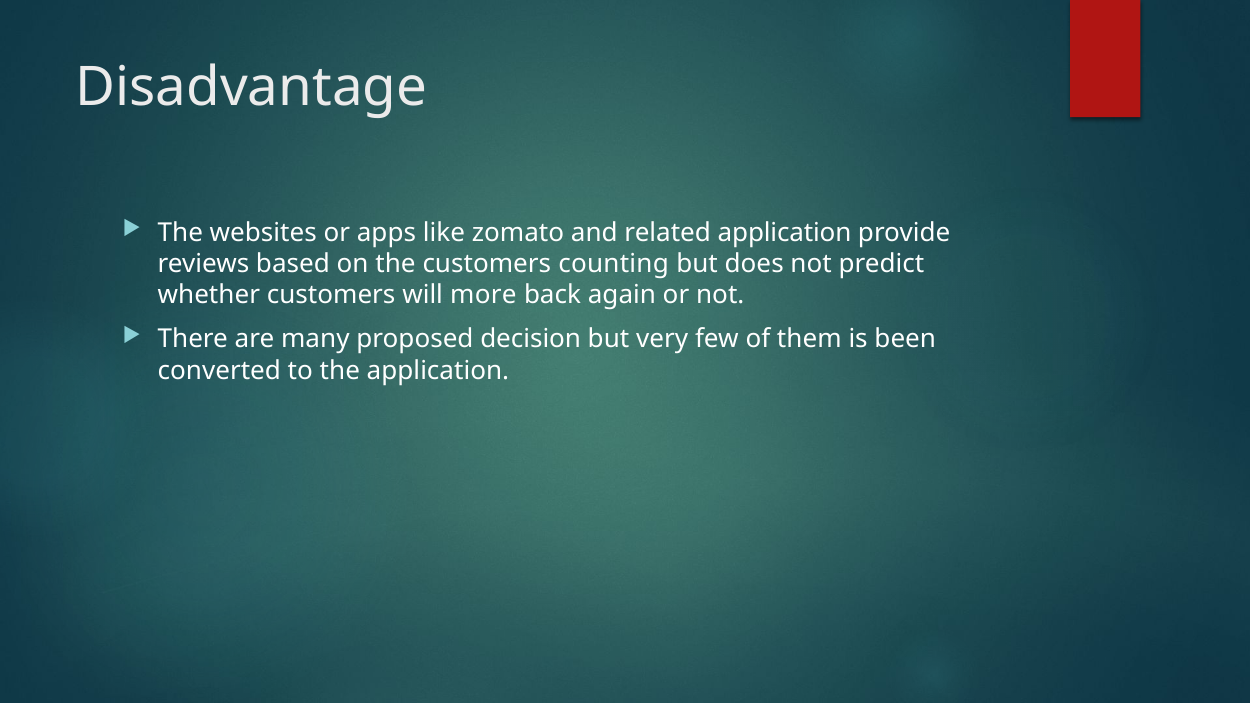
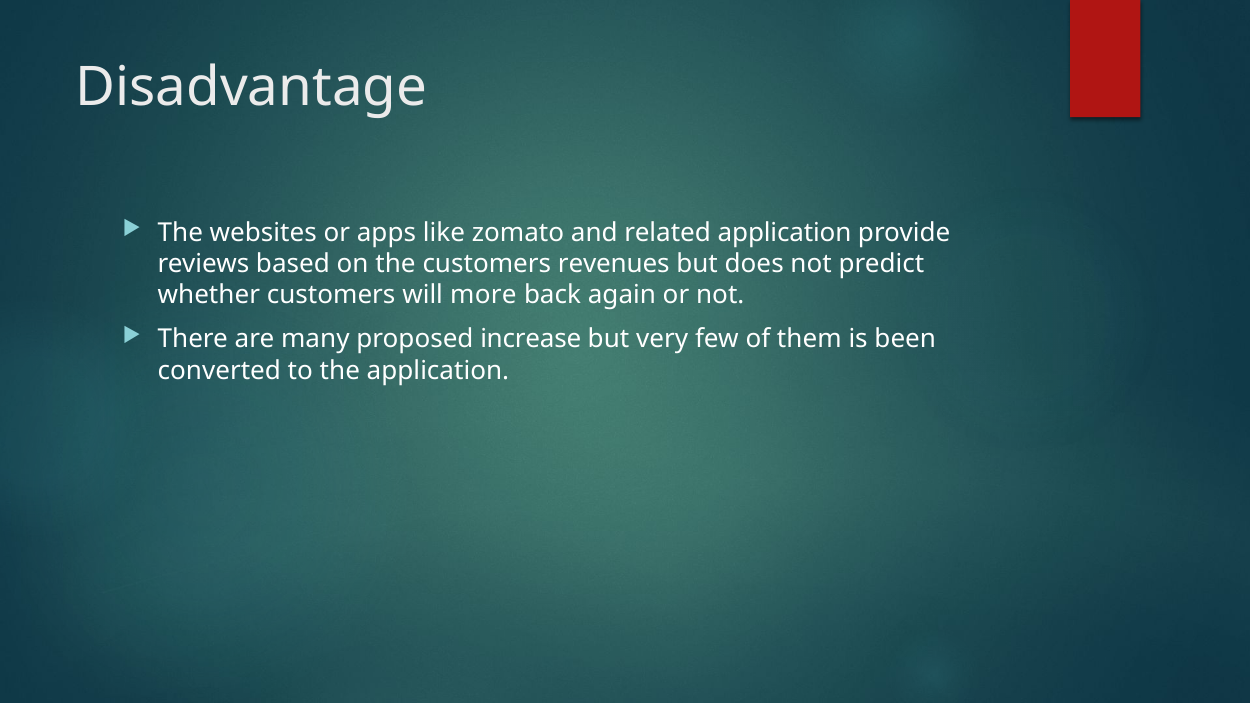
counting: counting -> revenues (614, 264)
decision: decision -> increase (531, 339)
